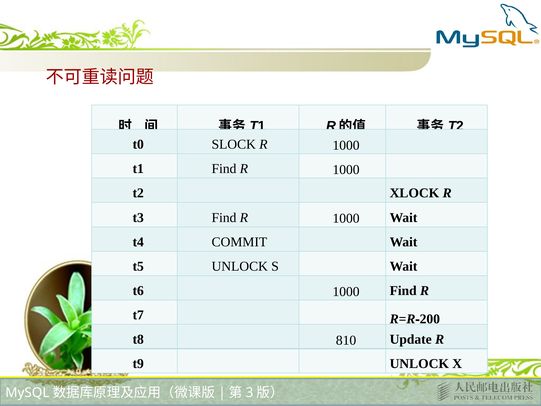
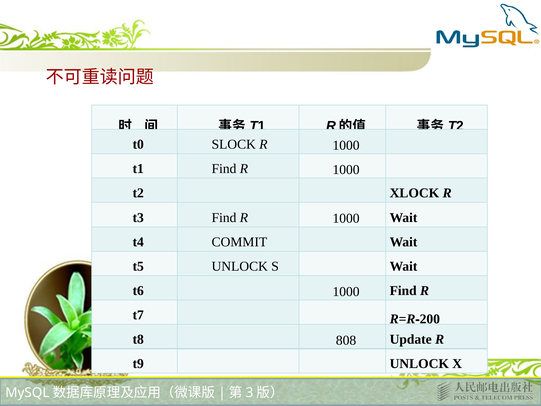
810: 810 -> 808 (346, 340)
